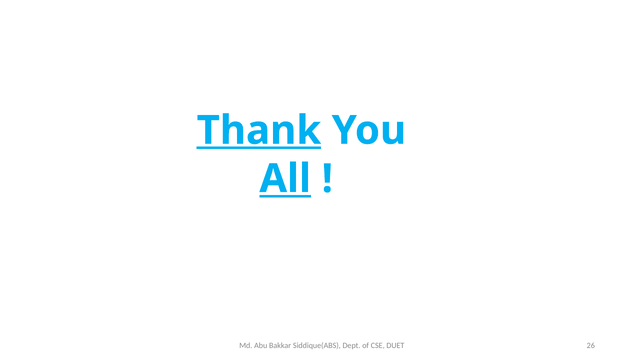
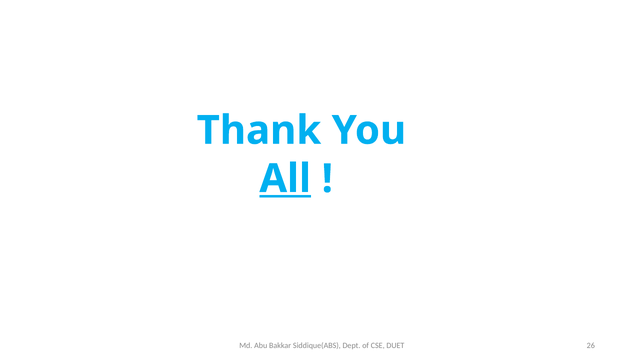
Thank underline: present -> none (259, 131)
